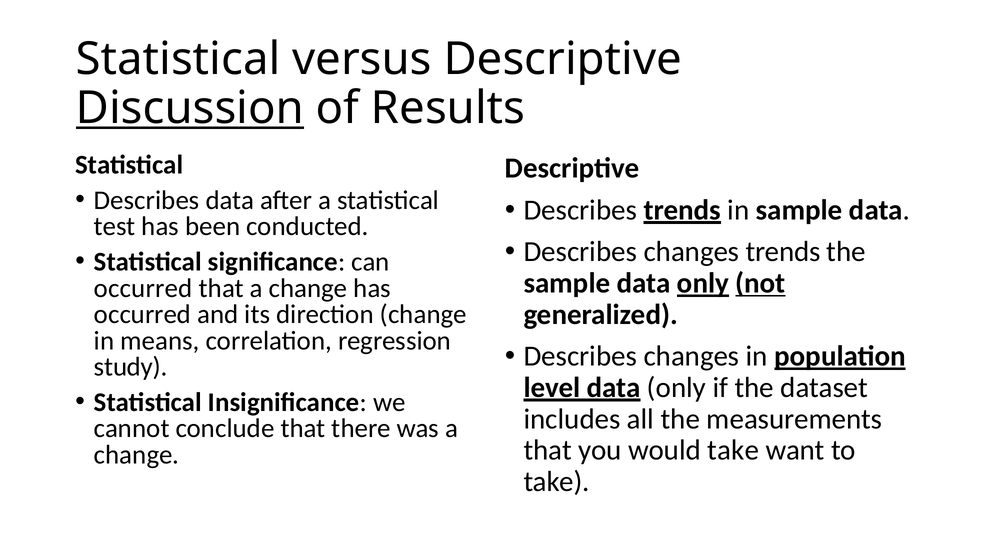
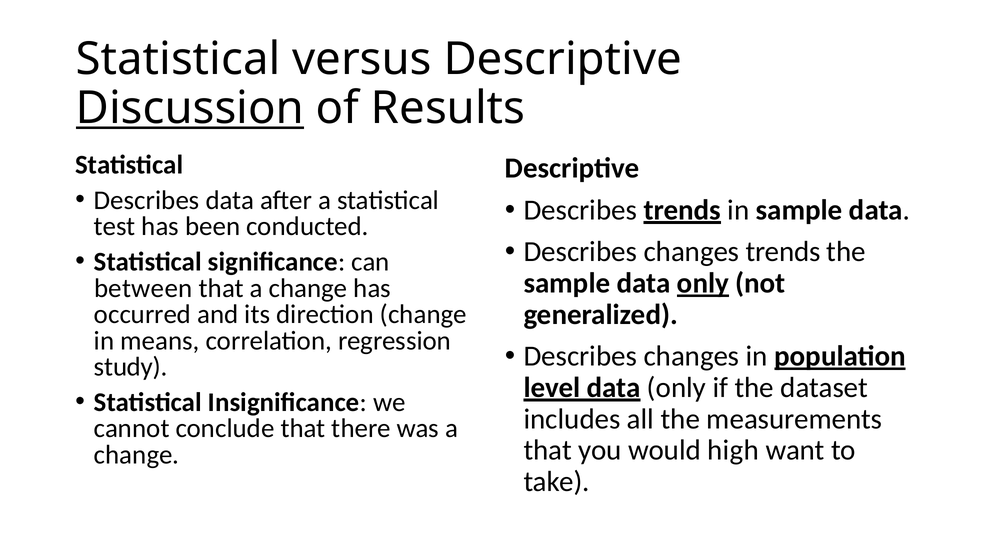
not underline: present -> none (760, 283)
occurred: occurred -> between (143, 288)
would take: take -> high (733, 450)
